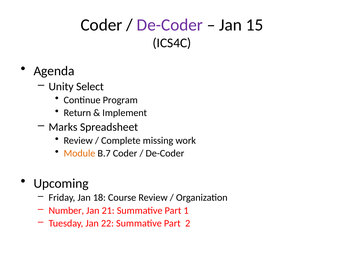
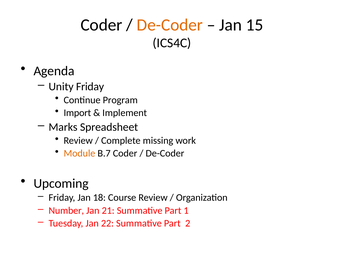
De-Coder colour: purple -> orange (170, 25)
Unity Select: Select -> Friday (90, 86)
Return: Return -> Import (77, 113)
